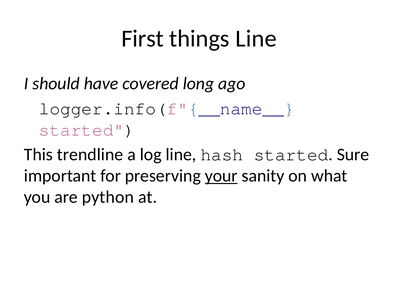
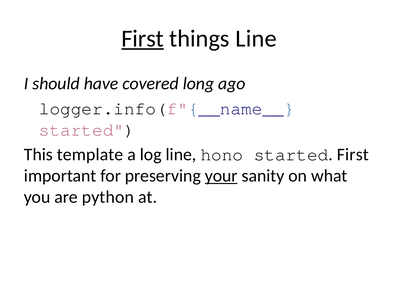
First underline: none -> present (143, 39)
trendline: trendline -> template (90, 155)
hash: hash -> hono (222, 155)
started Sure: Sure -> First (353, 155)
